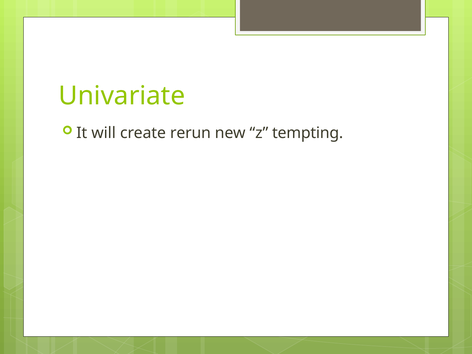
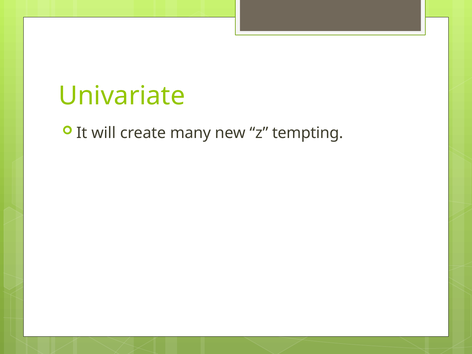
rerun: rerun -> many (190, 133)
